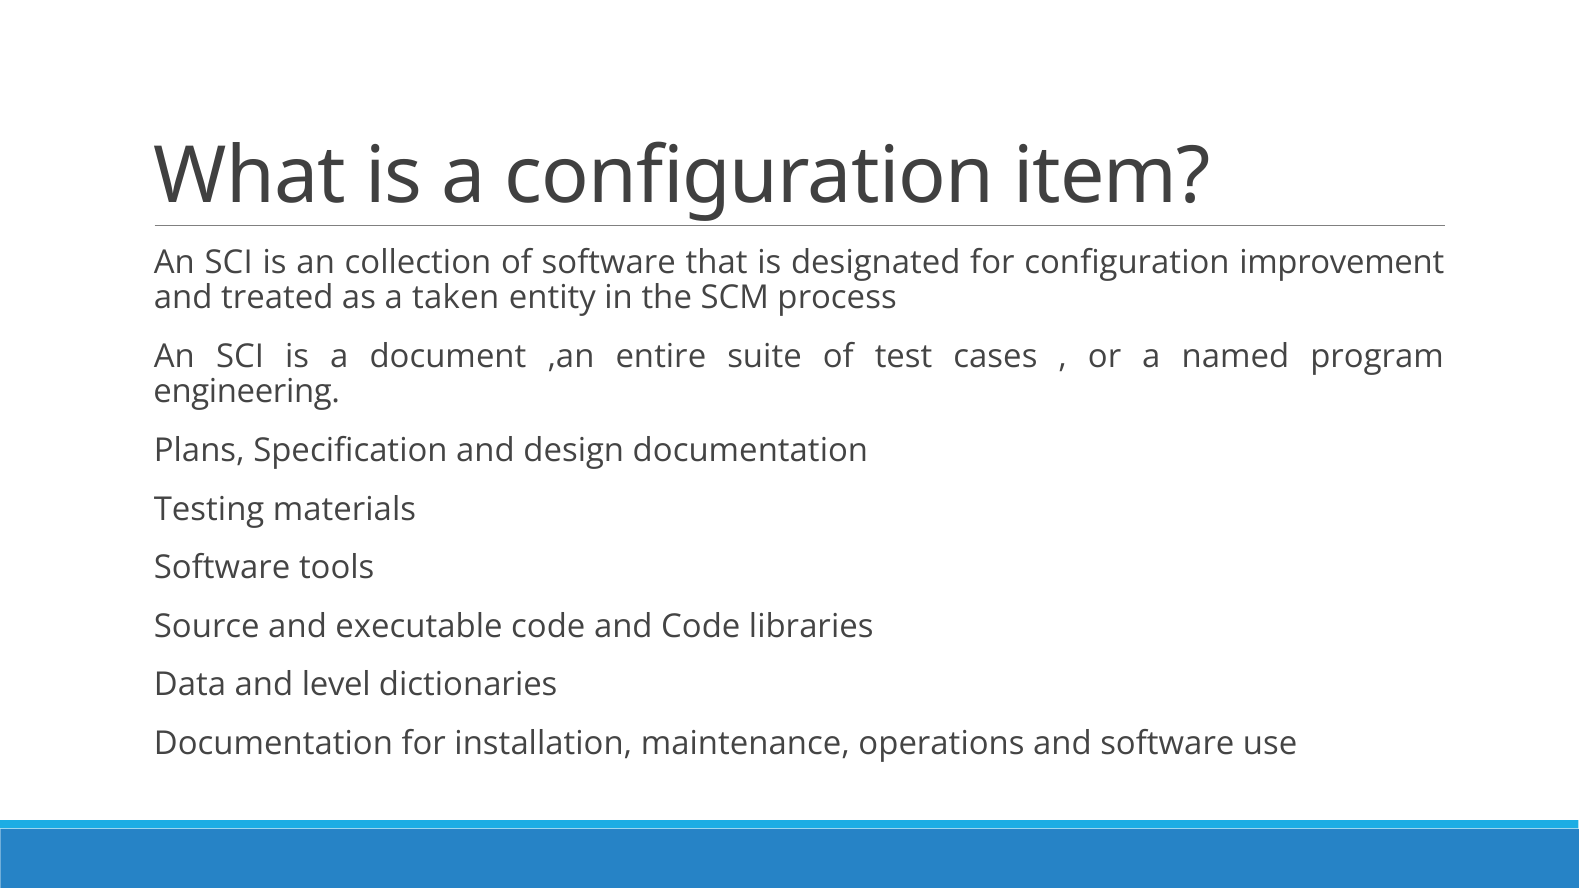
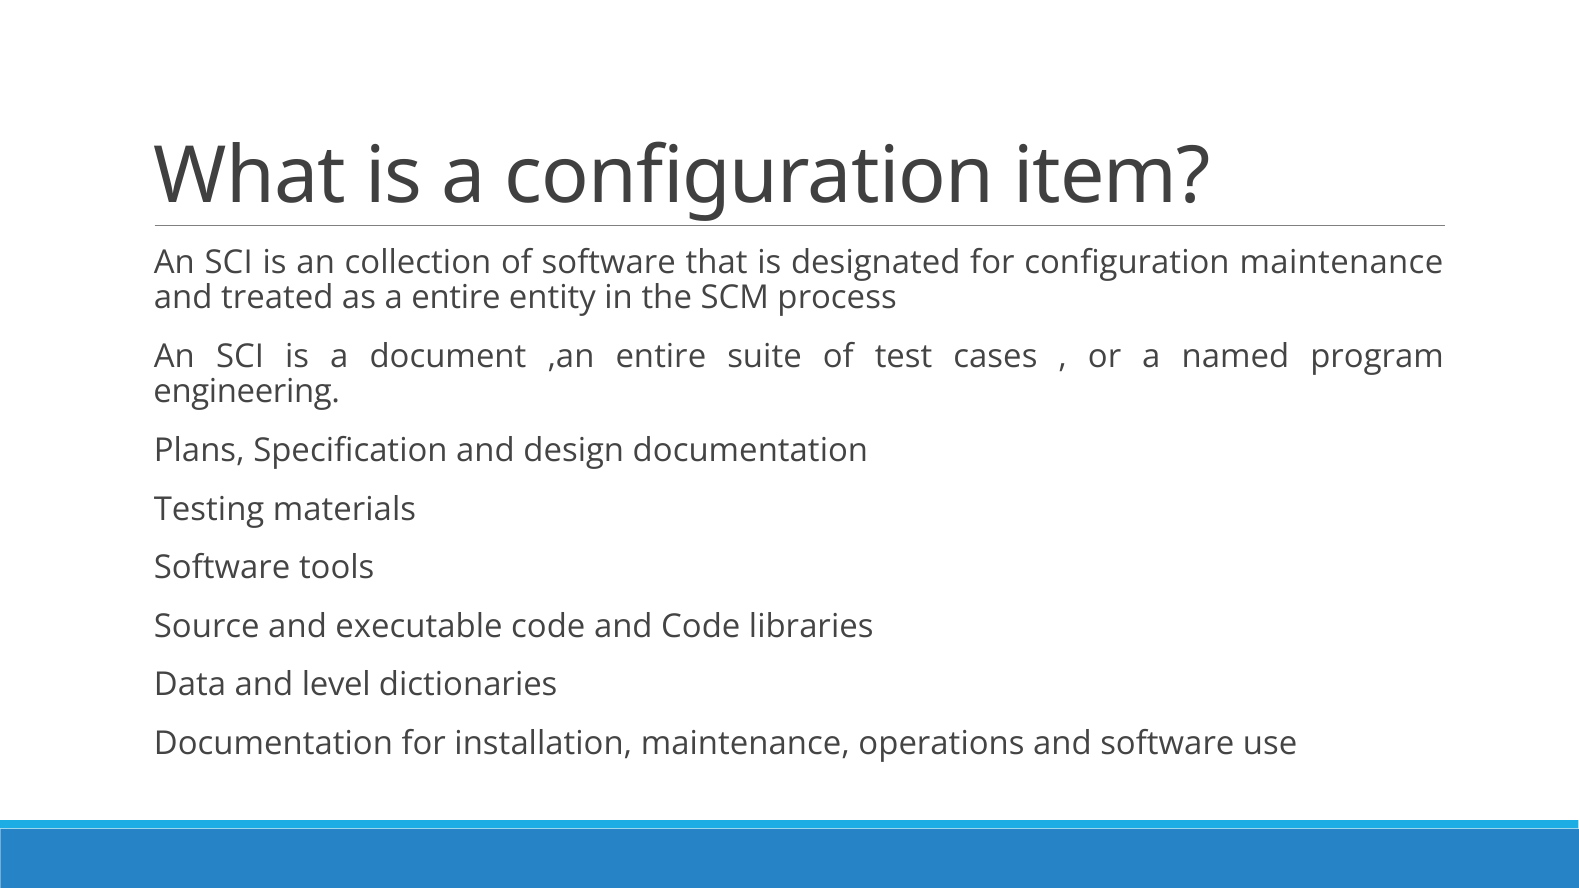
configuration improvement: improvement -> maintenance (1341, 263)
a taken: taken -> entire (456, 298)
